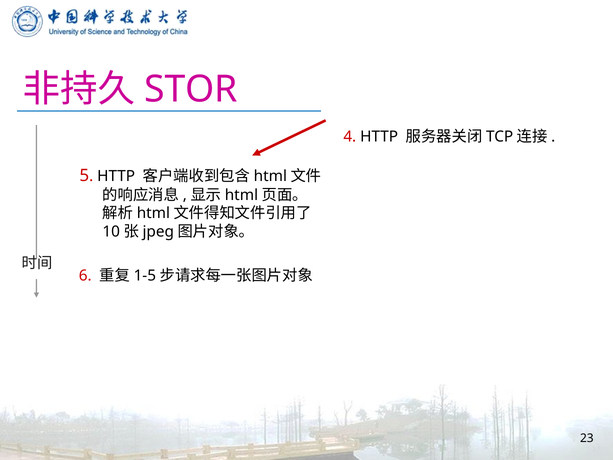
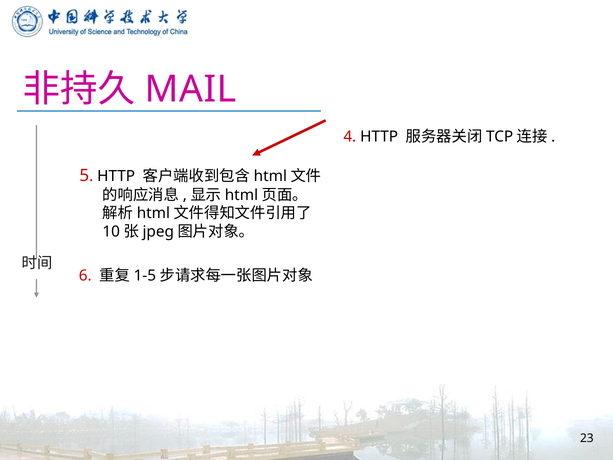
STOR: STOR -> MAIL (191, 89)
